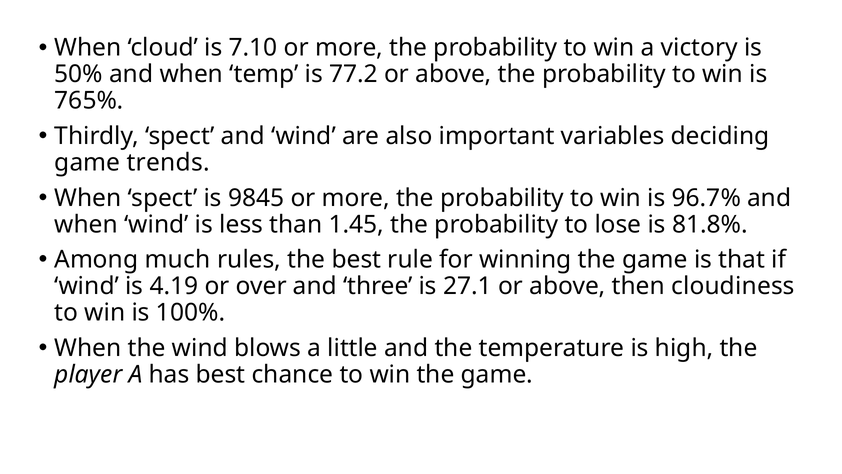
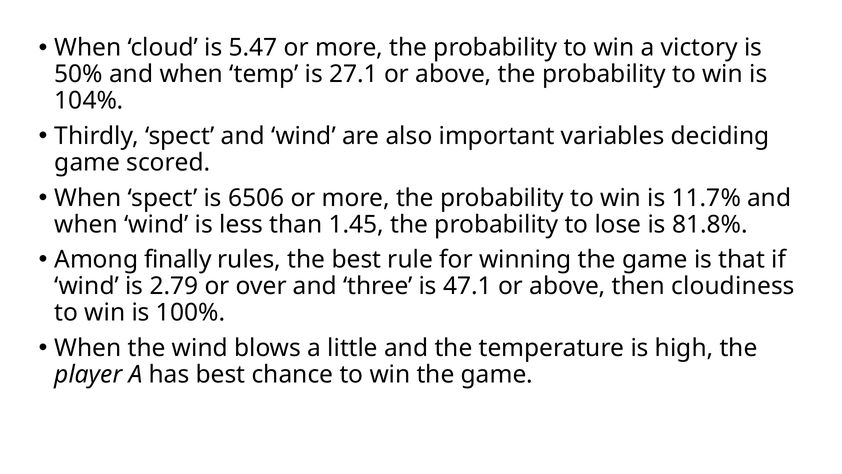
7.10: 7.10 -> 5.47 (253, 48)
77.2: 77.2 -> 27.1 (354, 74)
765%: 765% -> 104% (89, 101)
trends: trends -> scored (168, 162)
9845: 9845 -> 6506 (256, 198)
96.7%: 96.7% -> 11.7% (706, 198)
much: much -> finally (178, 259)
4.19: 4.19 -> 2.79 (174, 286)
27.1: 27.1 -> 47.1 (467, 286)
